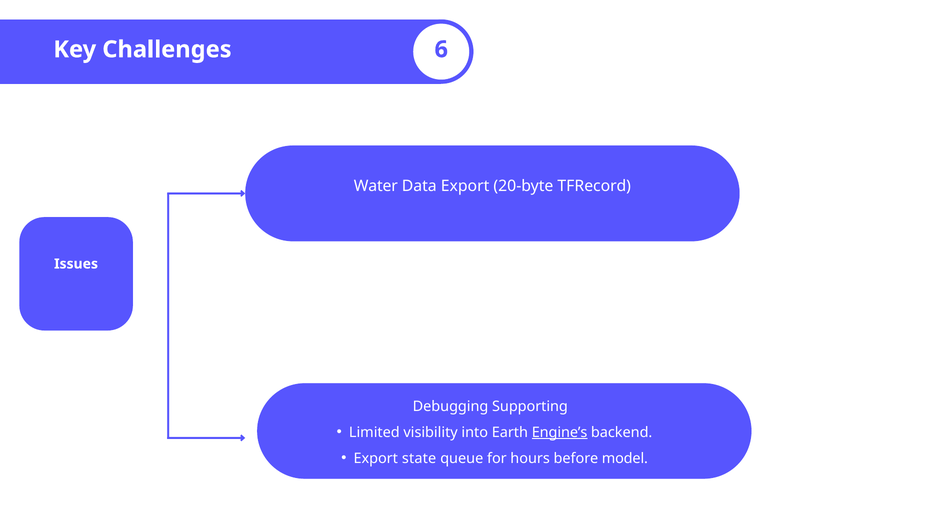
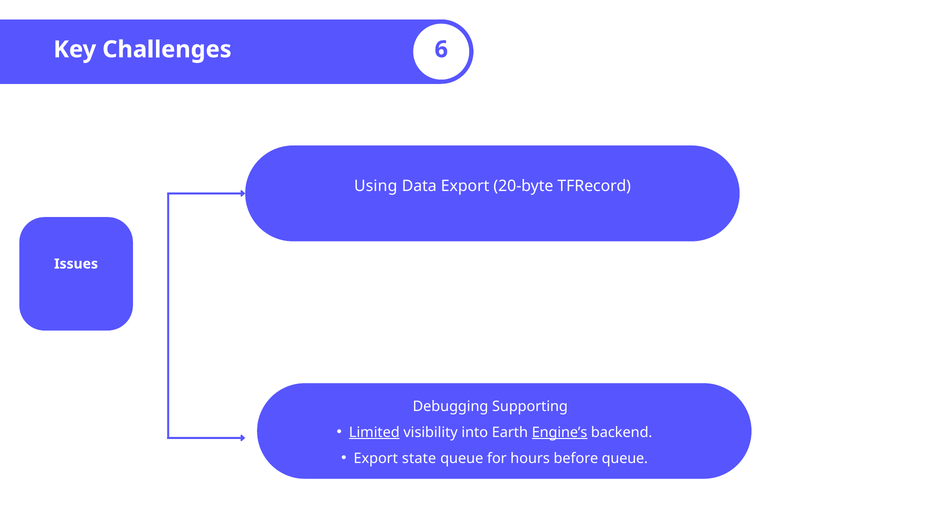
Water: Water -> Using (376, 186)
Limited underline: none -> present (374, 433)
before model: model -> queue (625, 459)
